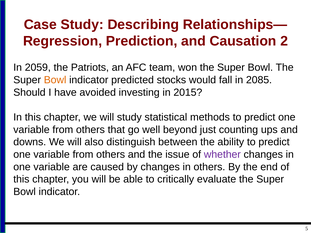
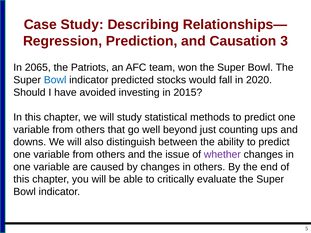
2: 2 -> 3 (284, 41)
2059: 2059 -> 2065 (38, 68)
Bowl colour: orange -> blue (55, 80)
2085: 2085 -> 2020 (259, 80)
